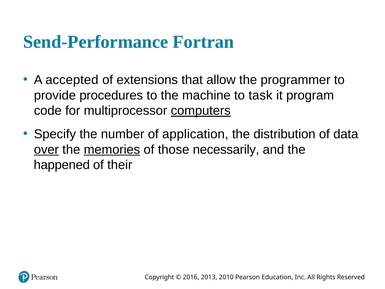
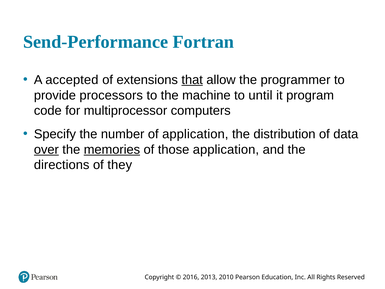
that underline: none -> present (192, 80)
procedures: procedures -> processors (111, 95)
task: task -> until (260, 95)
computers underline: present -> none (201, 111)
those necessarily: necessarily -> application (226, 149)
happened: happened -> directions (62, 165)
their: their -> they (120, 165)
